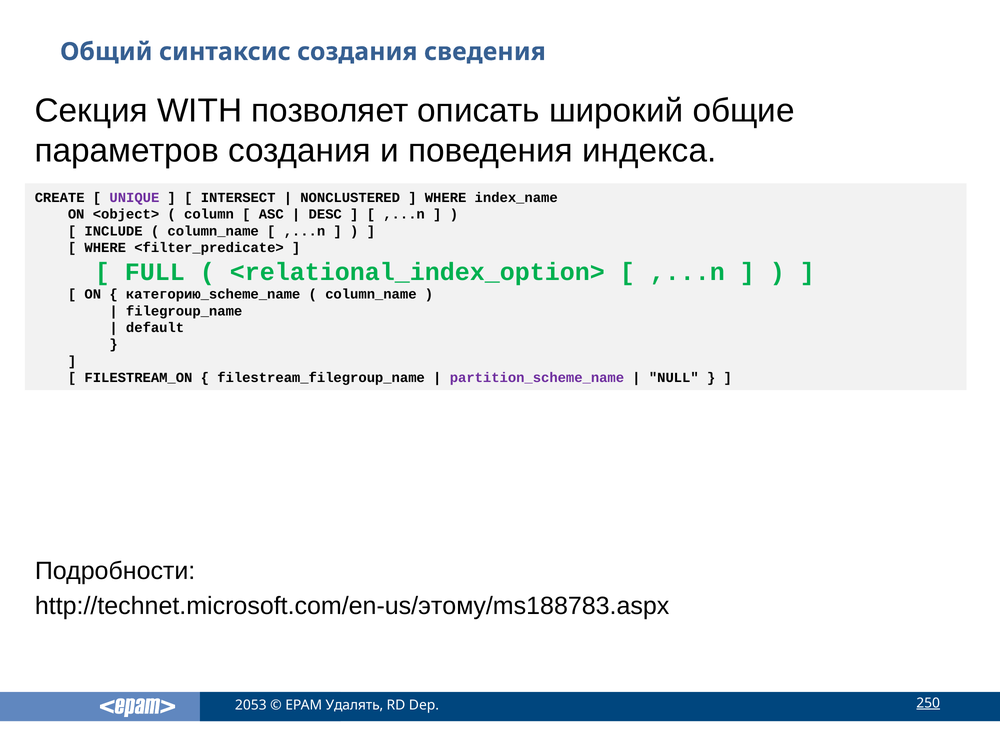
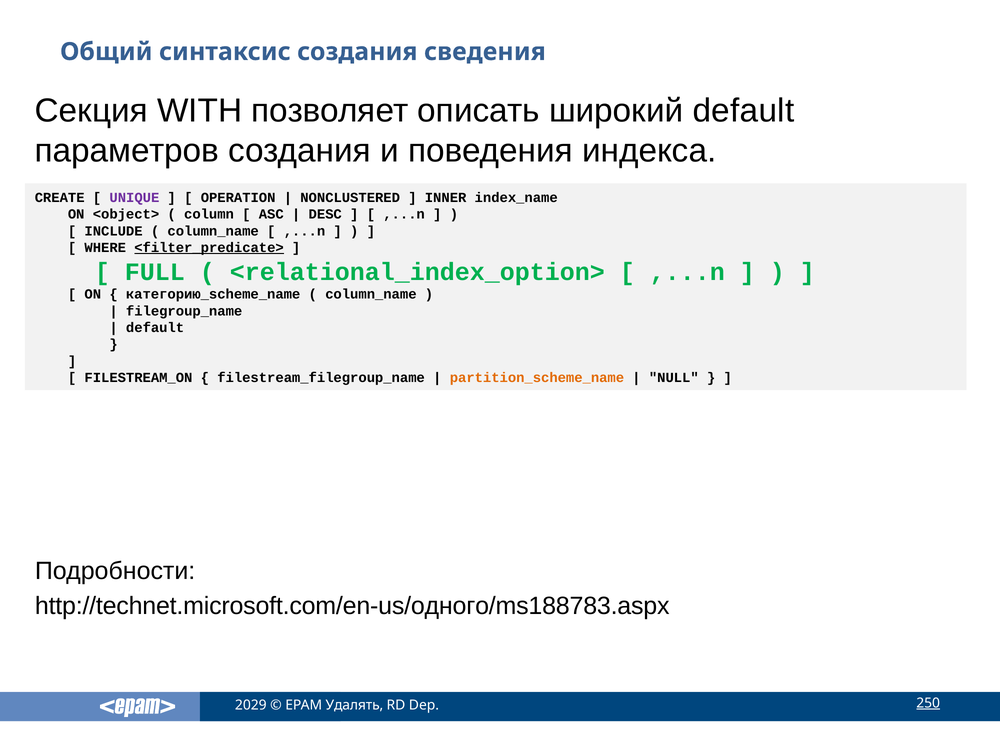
широкий общие: общие -> default (743, 111)
INTERSECT: INTERSECT -> OPERATION (238, 198)
WHERE: WHERE -> INNER (446, 198)
<filter_predicate> underline: none -> present (209, 248)
partition_scheme_name colour: purple -> orange (537, 378)
http://technet.microsoft.com/en-us/этому/ms188783.aspx: http://technet.microsoft.com/en-us/этому/ms188783.aspx -> http://technet.microsoft.com/en-us/одного/ms188783.aspx (352, 606)
2053: 2053 -> 2029 (251, 705)
